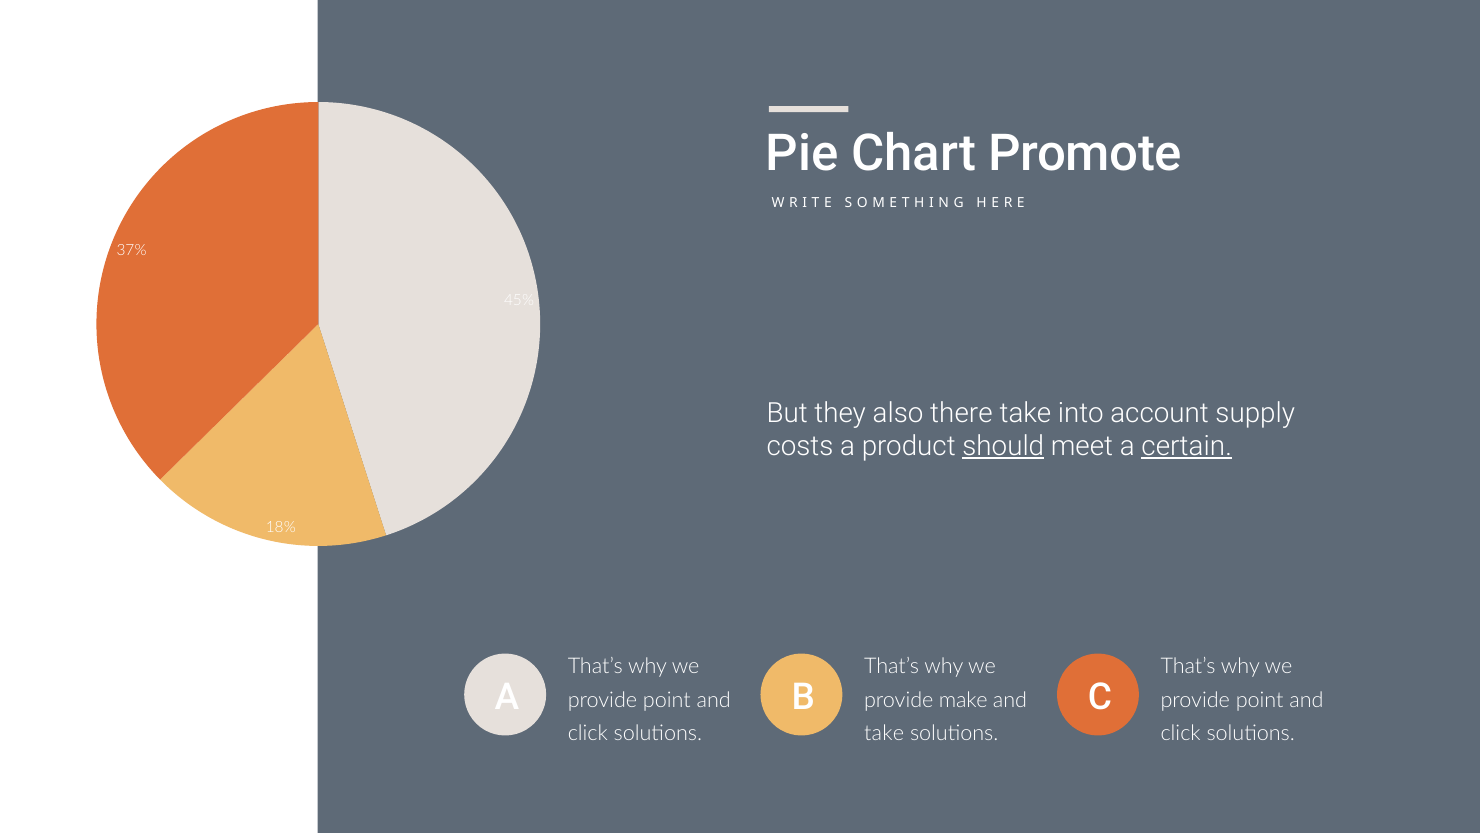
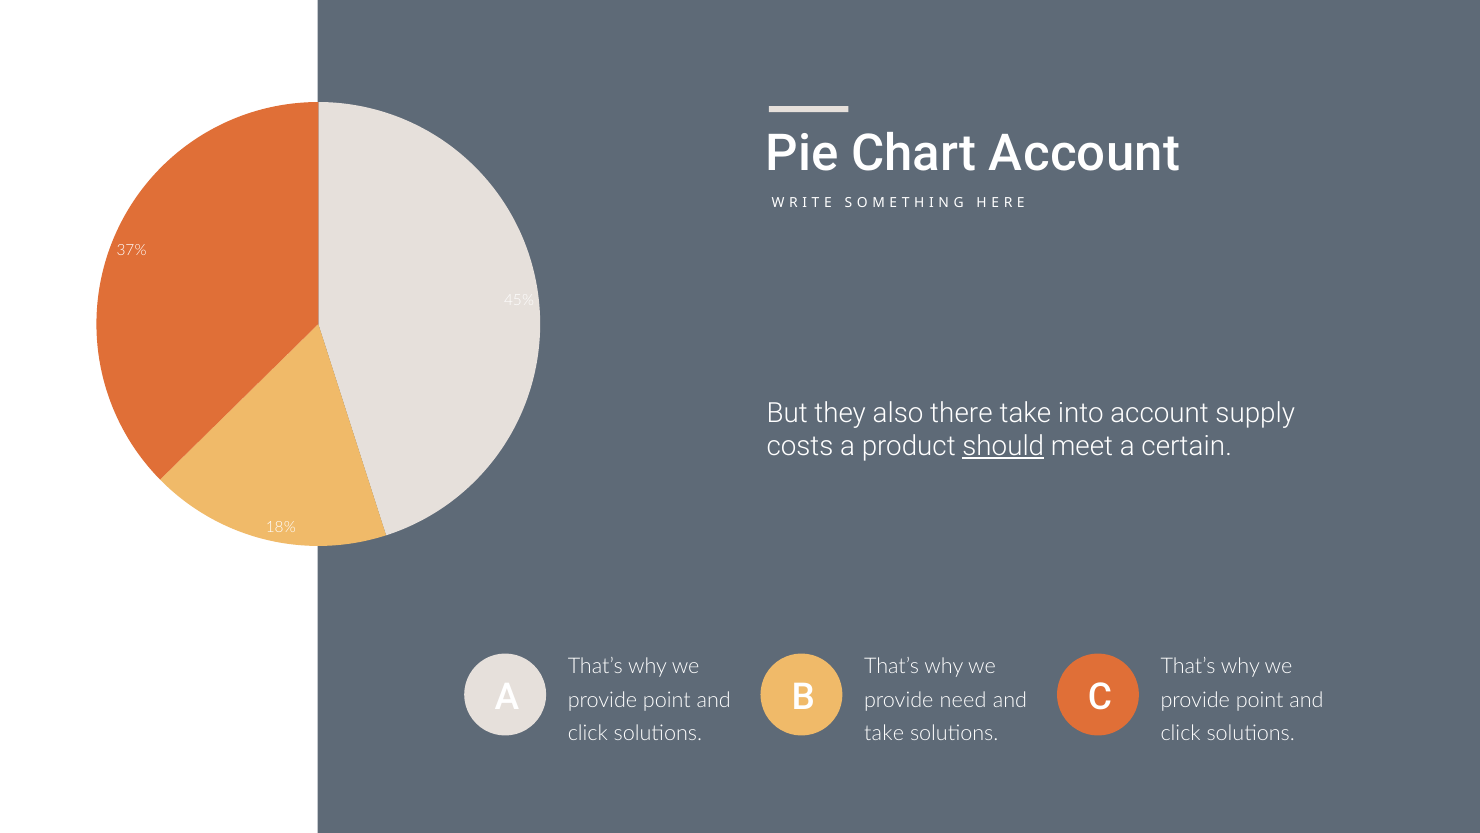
Chart Promote: Promote -> Account (1085, 154)
certain underline: present -> none (1187, 446)
make: make -> need (963, 700)
